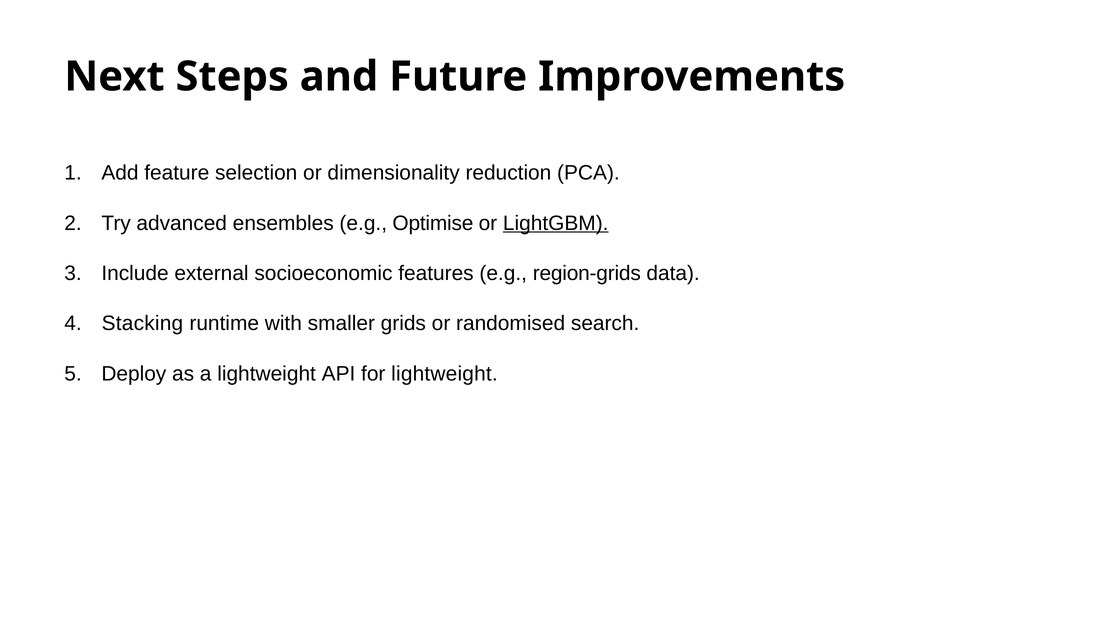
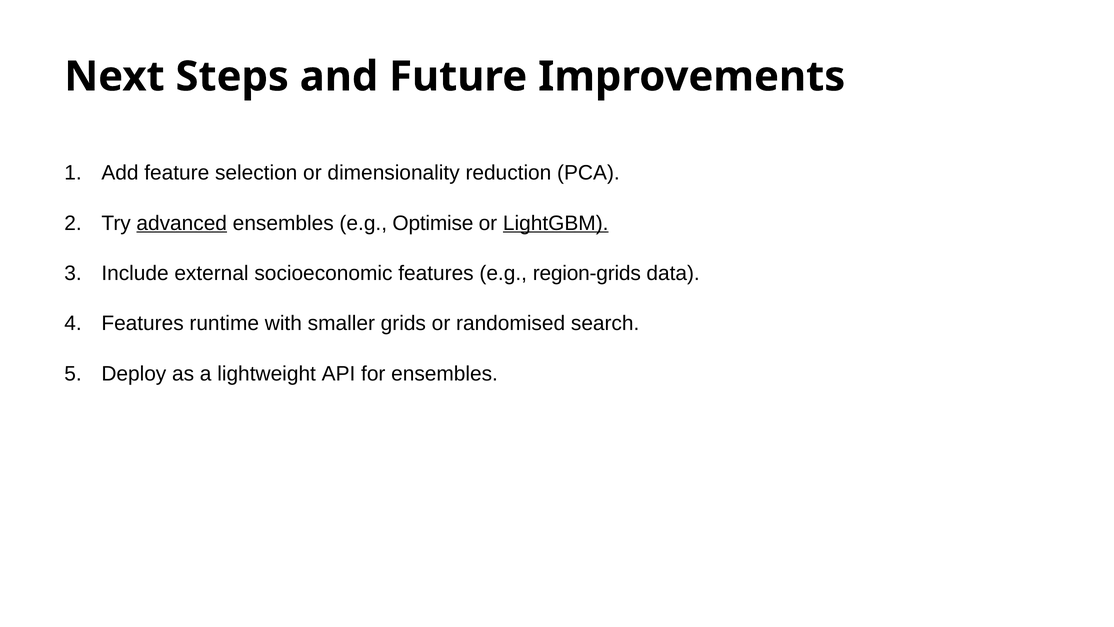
advanced underline: none -> present (182, 223)
Stacking: Stacking -> Features (143, 323)
for lightweight: lightweight -> ensembles (445, 373)
